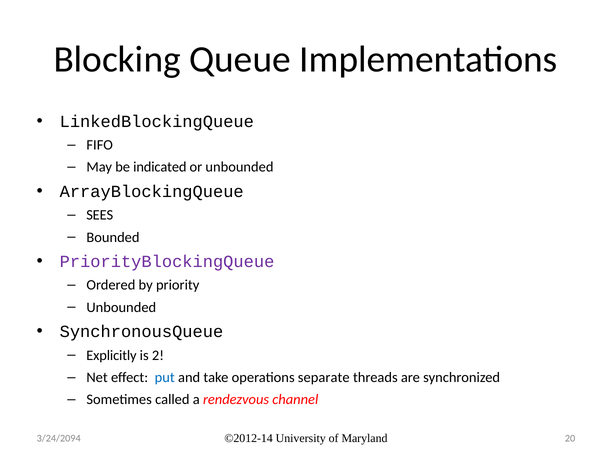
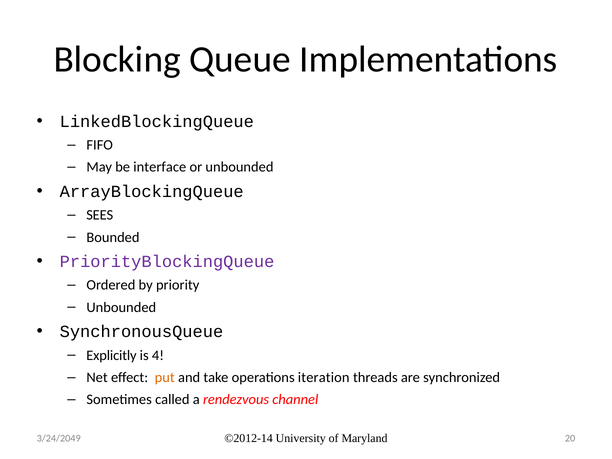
indicated: indicated -> interface (160, 167)
2: 2 -> 4 (158, 355)
put colour: blue -> orange (165, 377)
separate: separate -> iteration (324, 377)
3/24/2094: 3/24/2094 -> 3/24/2049 (59, 438)
